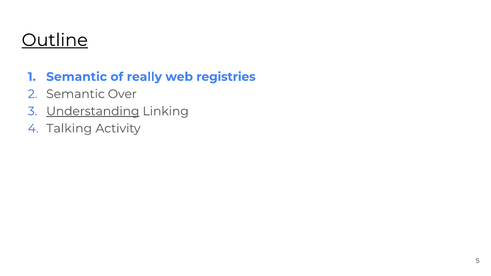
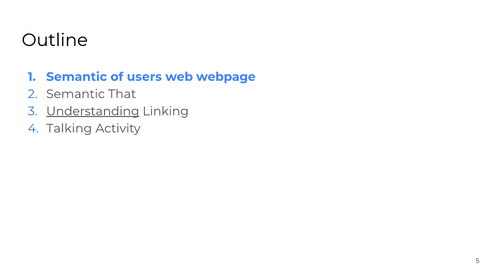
Outline underline: present -> none (55, 40)
really: really -> users (144, 77)
registries: registries -> webpage (226, 77)
Over: Over -> That (122, 94)
